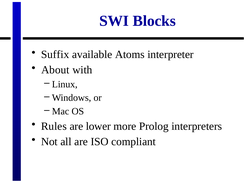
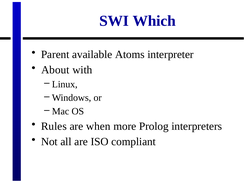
Blocks: Blocks -> Which (154, 21)
Suffix: Suffix -> Parent (55, 55)
lower: lower -> when (98, 127)
